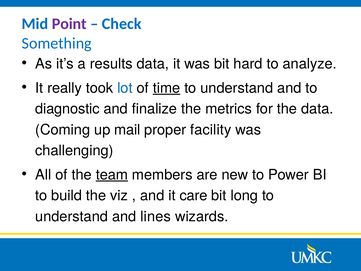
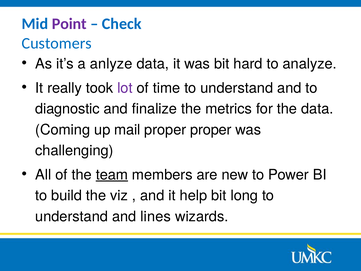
Something: Something -> Customers (57, 43)
results: results -> anlyze (111, 64)
lot colour: blue -> purple (125, 88)
time underline: present -> none (166, 88)
proper facility: facility -> proper (211, 130)
care: care -> help (193, 196)
